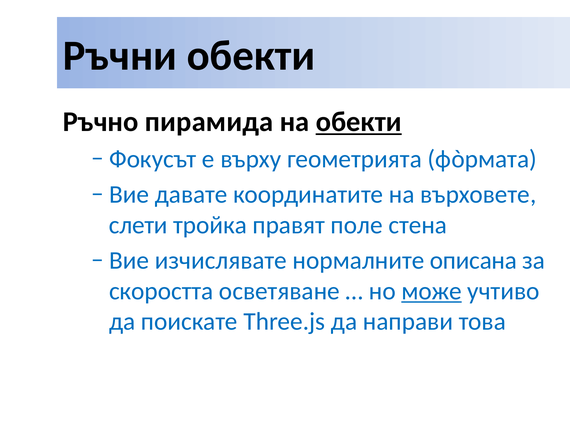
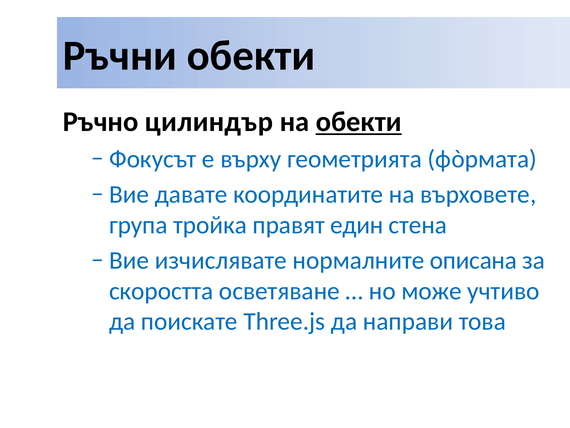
пирамида: пирамида -> цилиндър (209, 122)
слети: слети -> група (138, 225)
поле: поле -> един (357, 225)
може underline: present -> none (432, 291)
